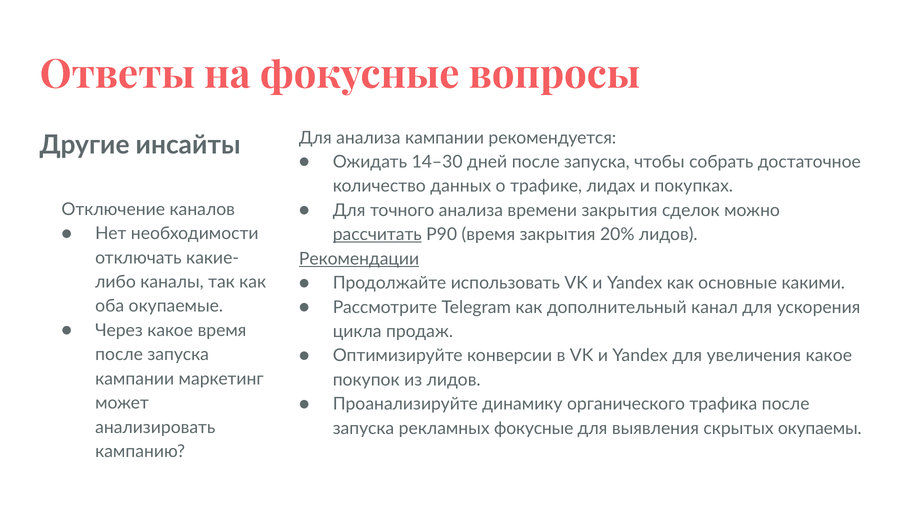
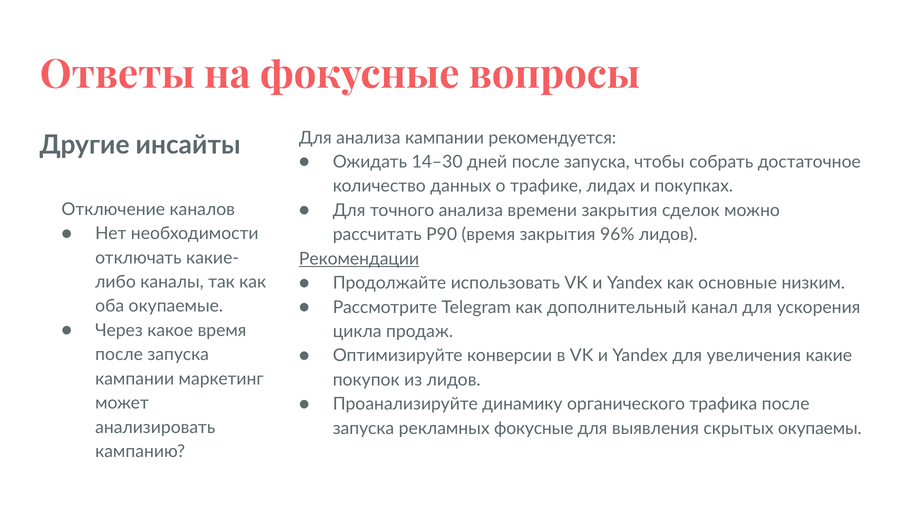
рассчитать underline: present -> none (377, 234)
20%: 20% -> 96% (617, 234)
какими: какими -> низким (813, 283)
увеличения какое: какое -> какие (829, 355)
